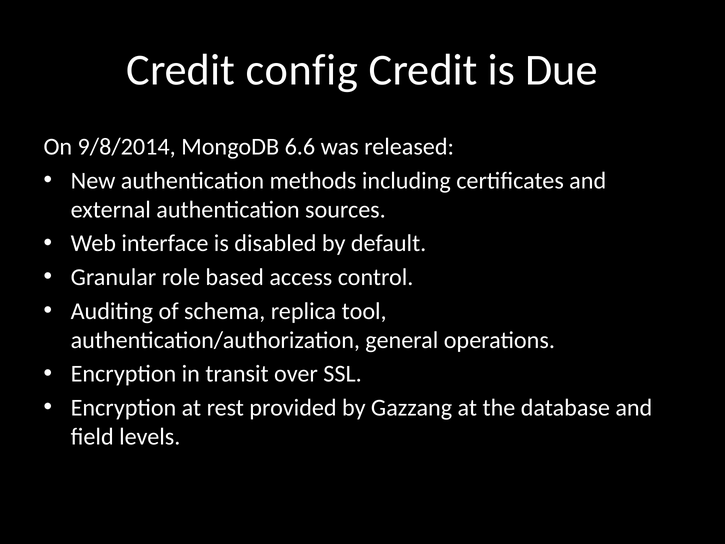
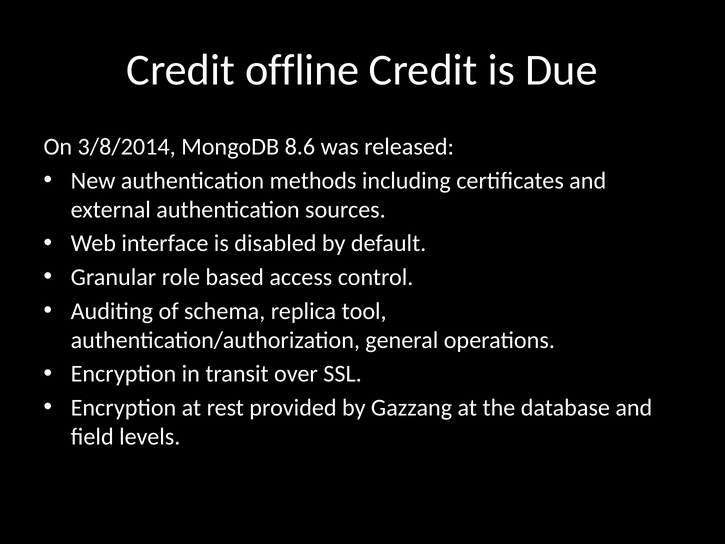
config: config -> offline (302, 70)
9/8/2014: 9/8/2014 -> 3/8/2014 (127, 147)
6.6: 6.6 -> 8.6 (300, 147)
